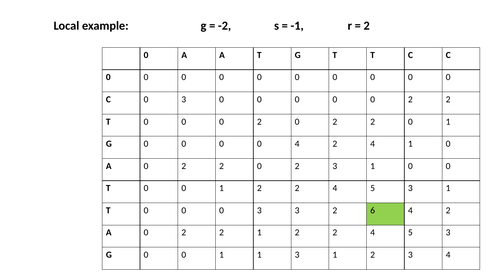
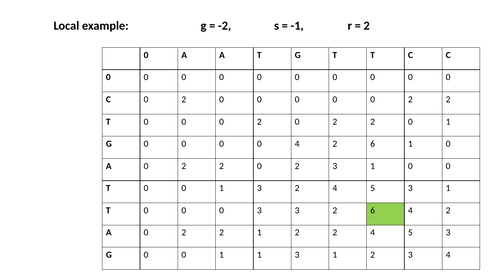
C 0 3: 3 -> 2 (184, 99)
4 2 4: 4 -> 6 (373, 144)
0 1 2: 2 -> 3 (259, 188)
